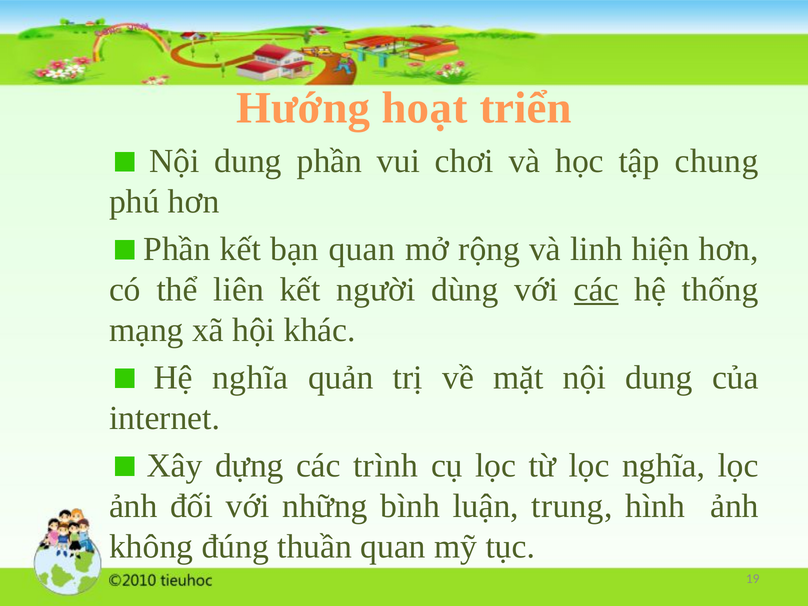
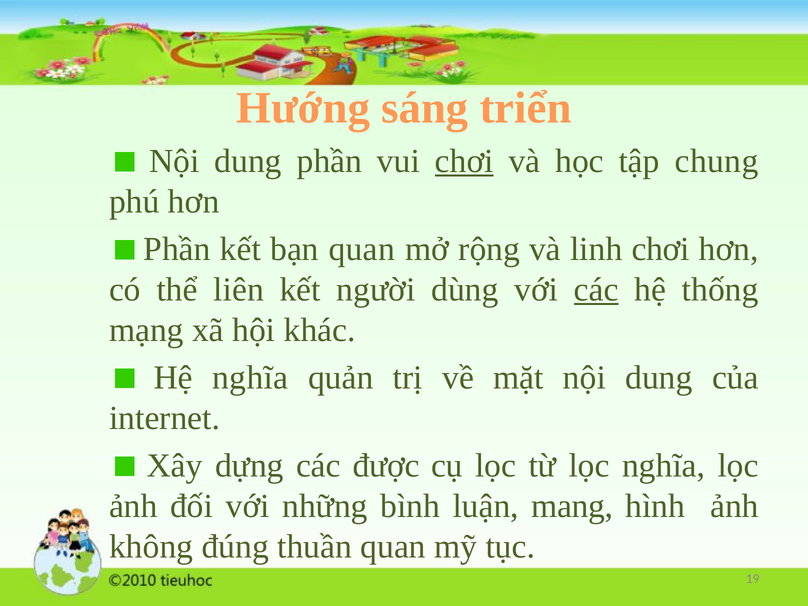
hoạt: hoạt -> sáng (425, 108)
chơi underline: none -> present (464, 161)
linh hiện: hiện -> chơi (661, 249)
trình: trình -> được (386, 466)
trung: trung -> mang (572, 506)
